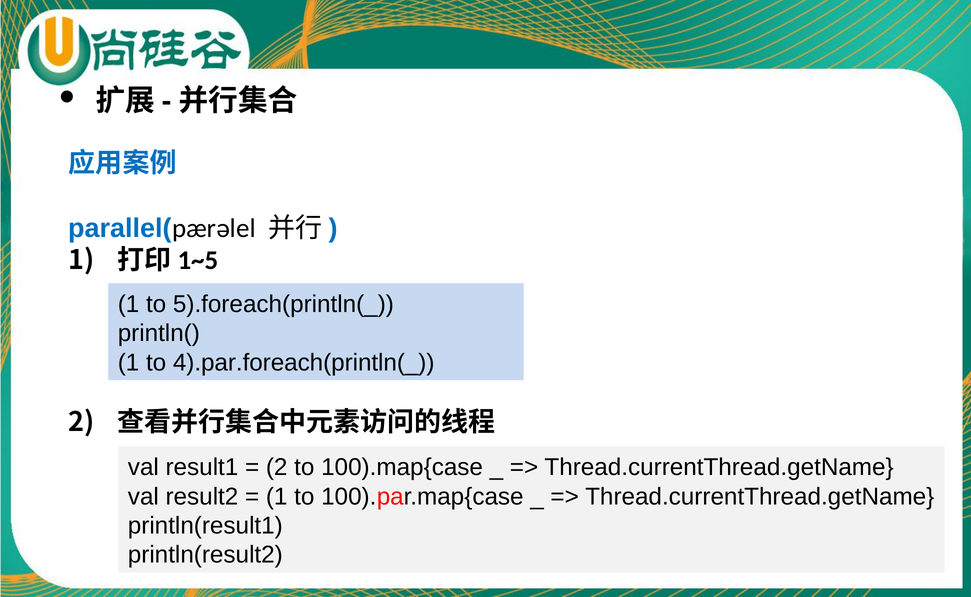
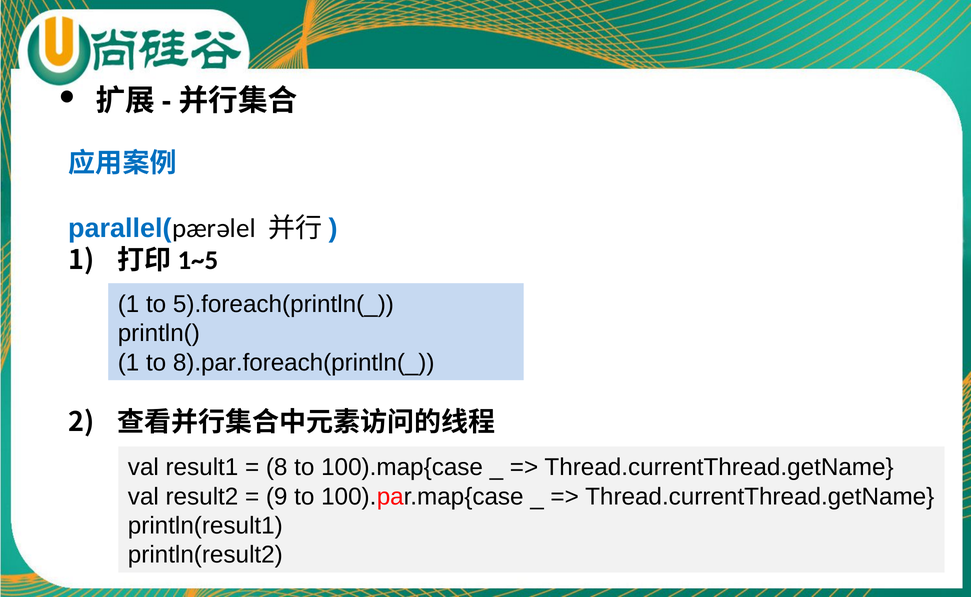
4).par.foreach(println(_: 4).par.foreach(println(_ -> 8).par.foreach(println(_ (304, 362)
2: 2 -> 8 (277, 467)
1: 1 -> 9 (277, 496)
